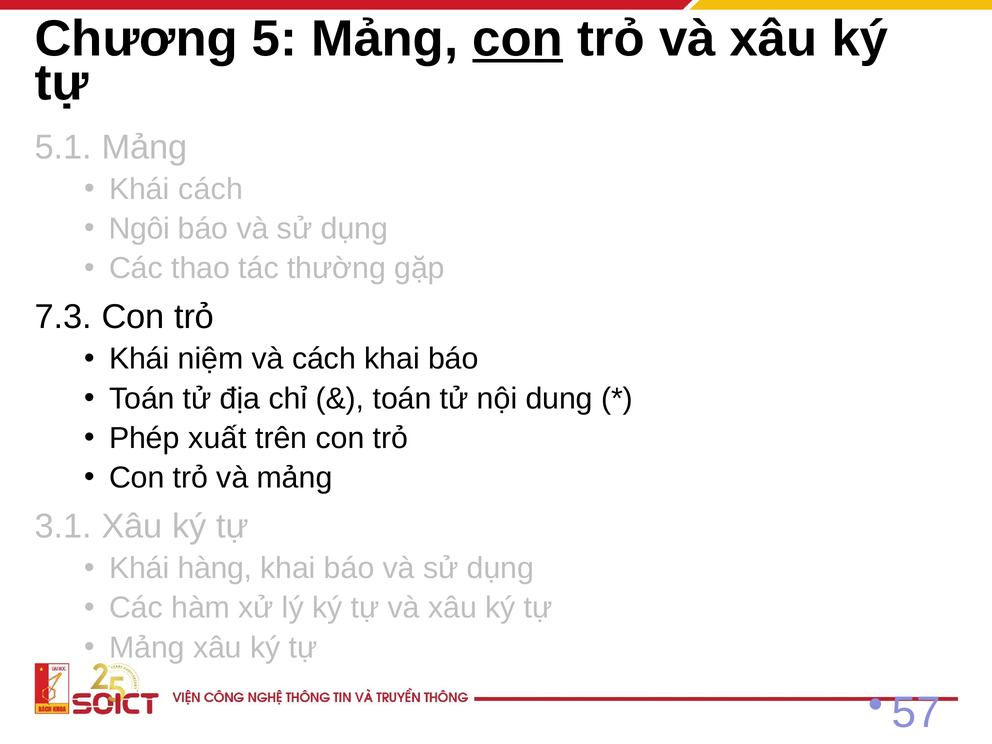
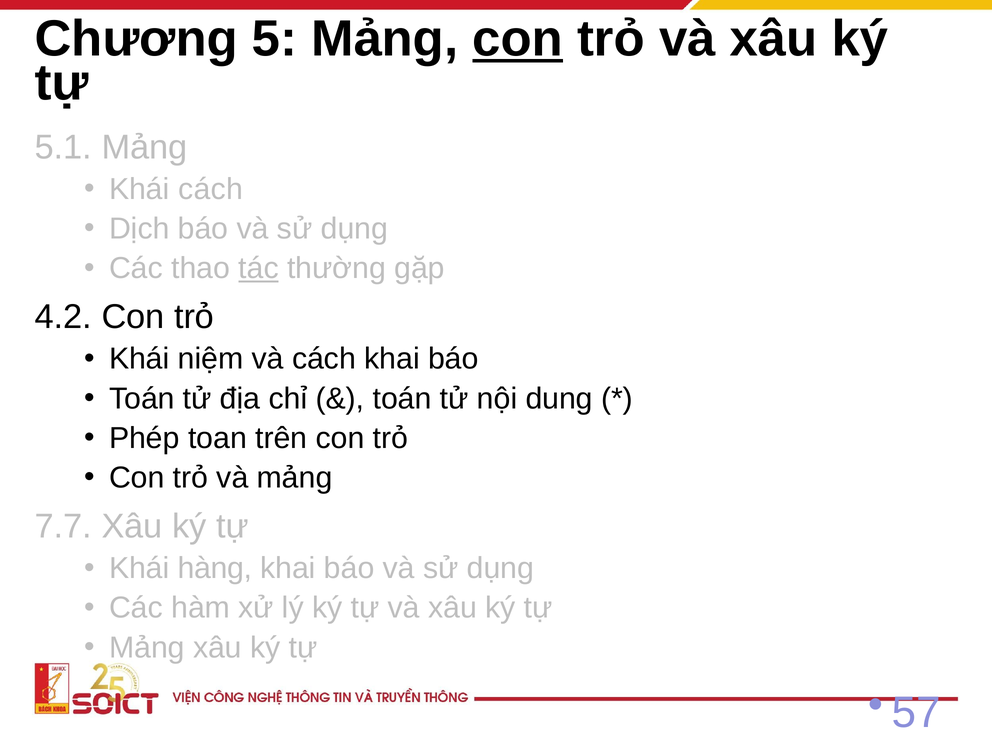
Ngôi: Ngôi -> Dịch (139, 229)
tác underline: none -> present (259, 268)
7.3: 7.3 -> 4.2 (63, 317)
xuất: xuất -> toan (217, 438)
3.1: 3.1 -> 7.7 (63, 526)
